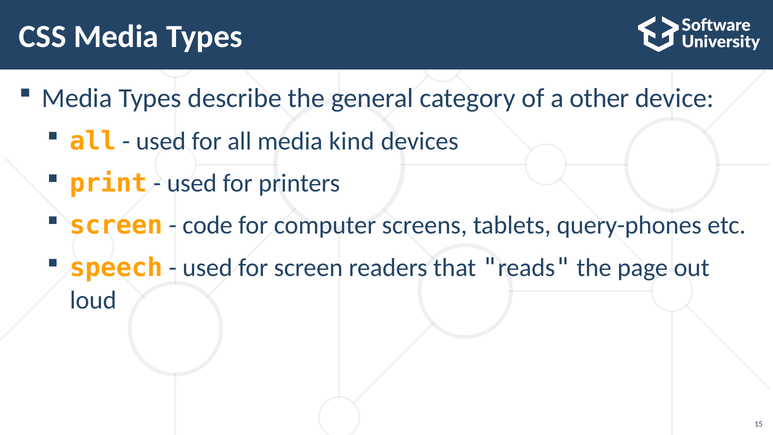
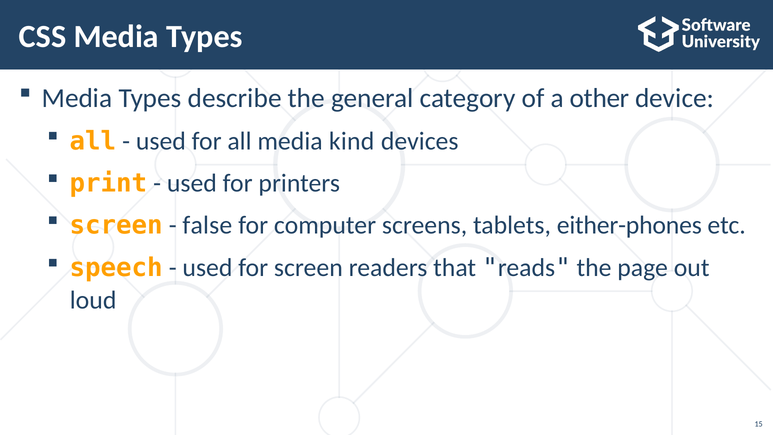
code: code -> false (207, 225)
query-phones: query-phones -> either-phones (629, 225)
